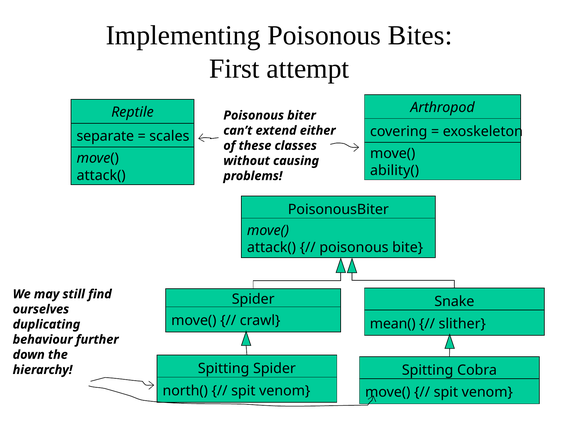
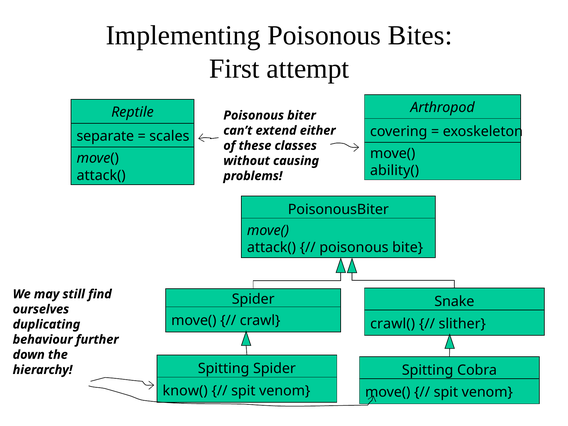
mean(: mean( -> crawl( (393, 324)
north(: north( -> know( (185, 391)
